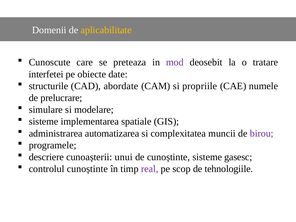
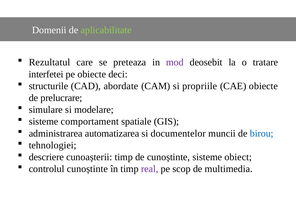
aplicabilitate colour: yellow -> light green (106, 30)
Cunoscute: Cunoscute -> Rezultatul (50, 62)
date: date -> deci (118, 74)
CAE numele: numele -> obiecte (263, 86)
implementarea: implementarea -> comportament (90, 122)
complexitatea: complexitatea -> documentelor (178, 133)
birou colour: purple -> blue (262, 133)
programele: programele -> tehnologiei (53, 145)
cunoașterii unui: unui -> timp (124, 157)
gasesc: gasesc -> obiect (238, 157)
tehnologiile: tehnologiile -> multimedia (229, 169)
